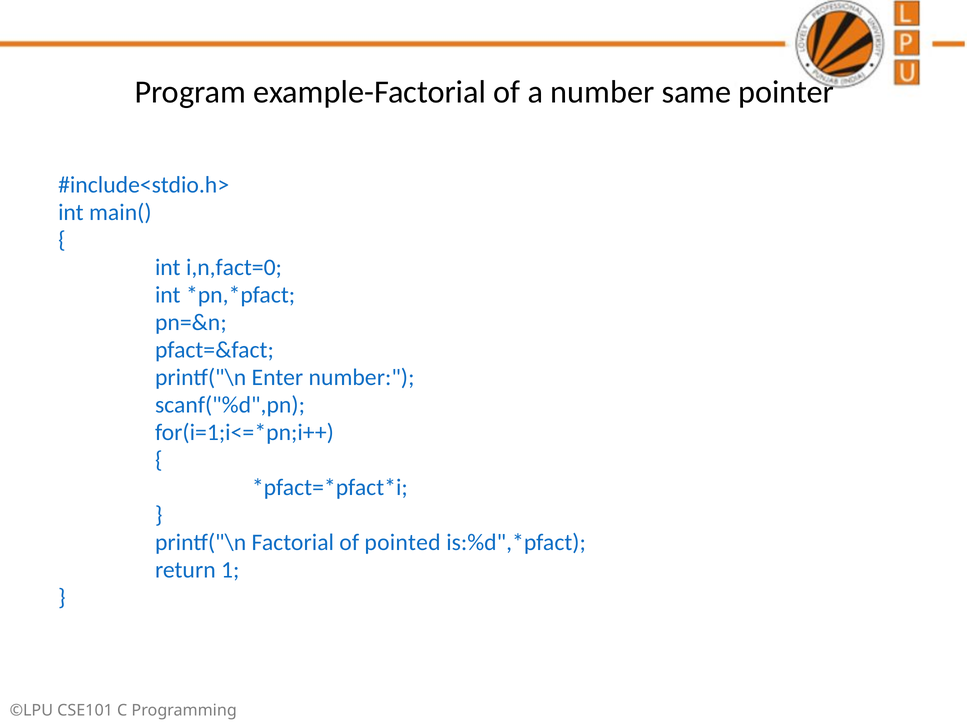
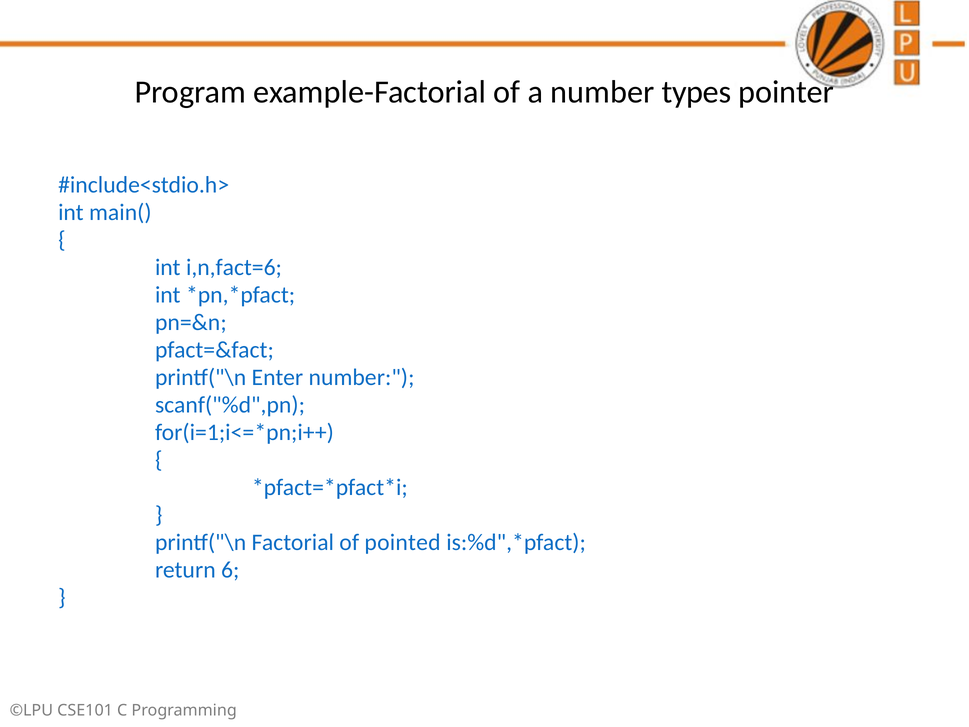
same: same -> types (696, 92)
i,n,fact=0: i,n,fact=0 -> i,n,fact=6 (234, 267)
1: 1 -> 6 (230, 570)
